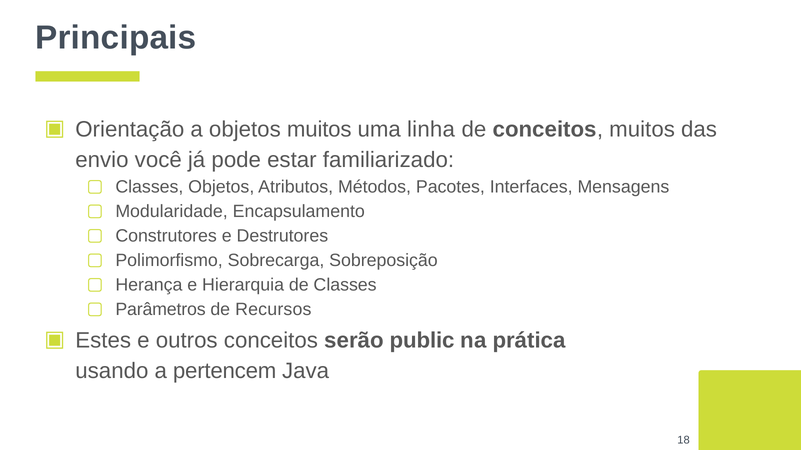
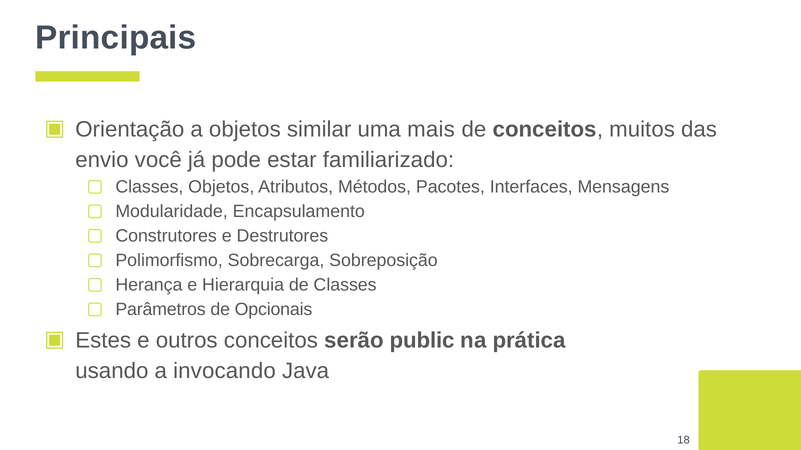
objetos muitos: muitos -> similar (319, 129)
linha: linha -> mais (431, 129)
Recursos: Recursos -> Opcionais (274, 310)
pertencem: pertencem -> invocando (224, 371)
